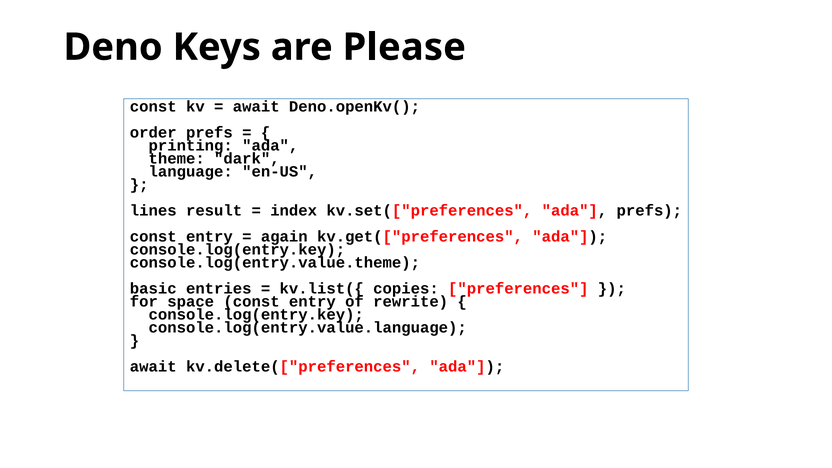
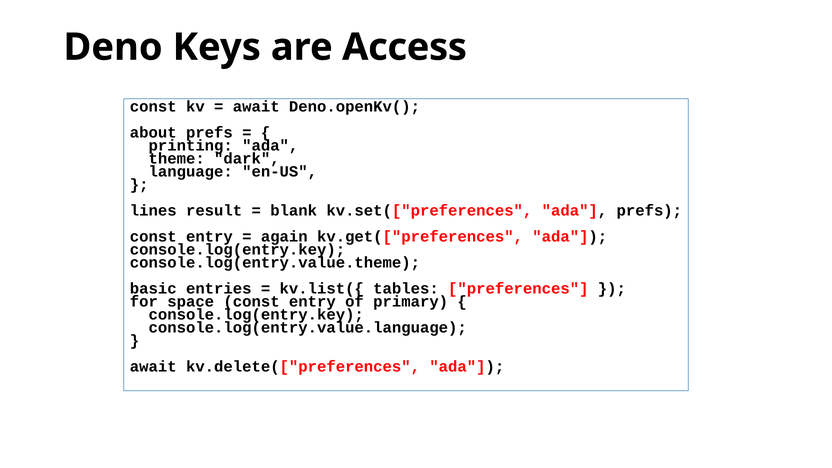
Please: Please -> Access (405, 47)
order: order -> about (153, 133)
index: index -> blank (294, 211)
copies: copies -> tables (406, 289)
rewrite: rewrite -> primary (411, 302)
